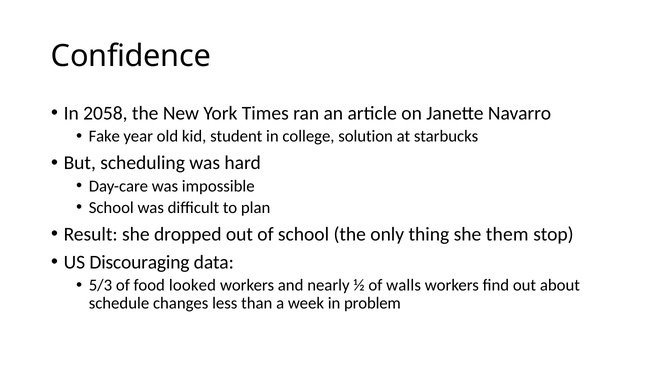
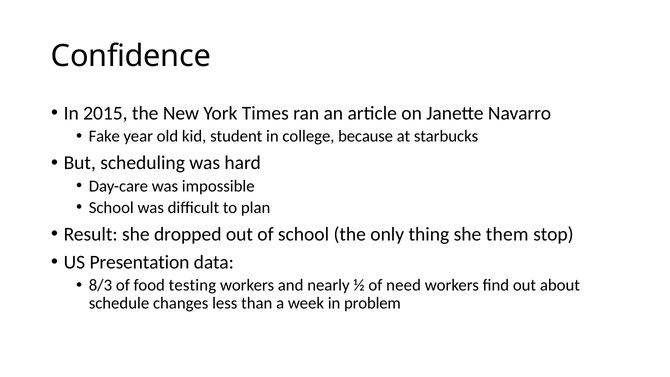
2058: 2058 -> 2015 (105, 113)
solution: solution -> because (366, 136)
Discouraging: Discouraging -> Presentation (139, 262)
5/3: 5/3 -> 8/3 (100, 285)
looked: looked -> testing (192, 285)
walls: walls -> need (404, 285)
